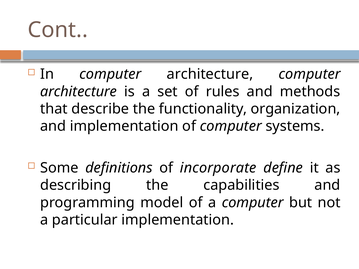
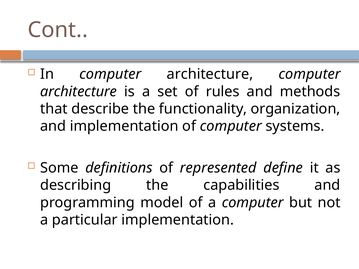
incorporate: incorporate -> represented (218, 168)
